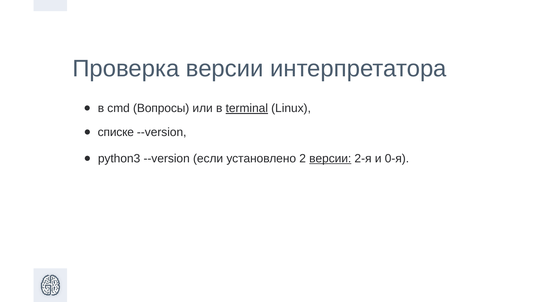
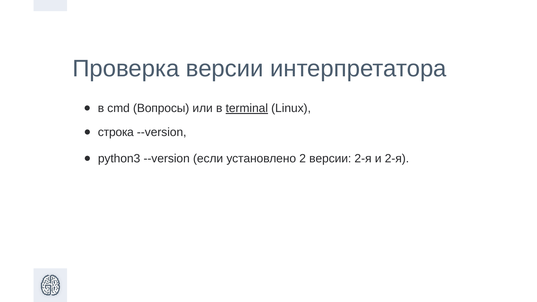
списке: списке -> строка (116, 132)
версии underline: present -> none (330, 159)
и 0-я: 0-я -> 2-я (397, 159)
